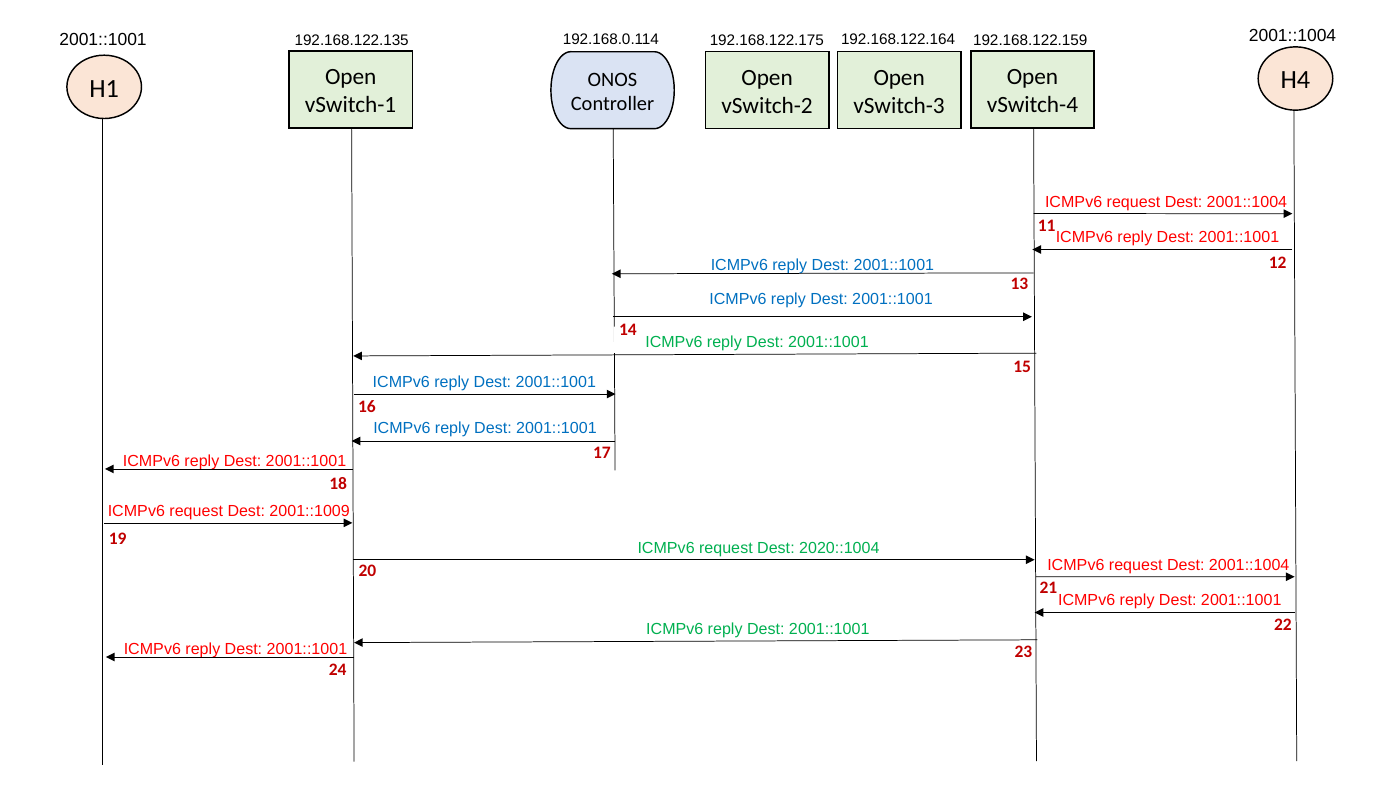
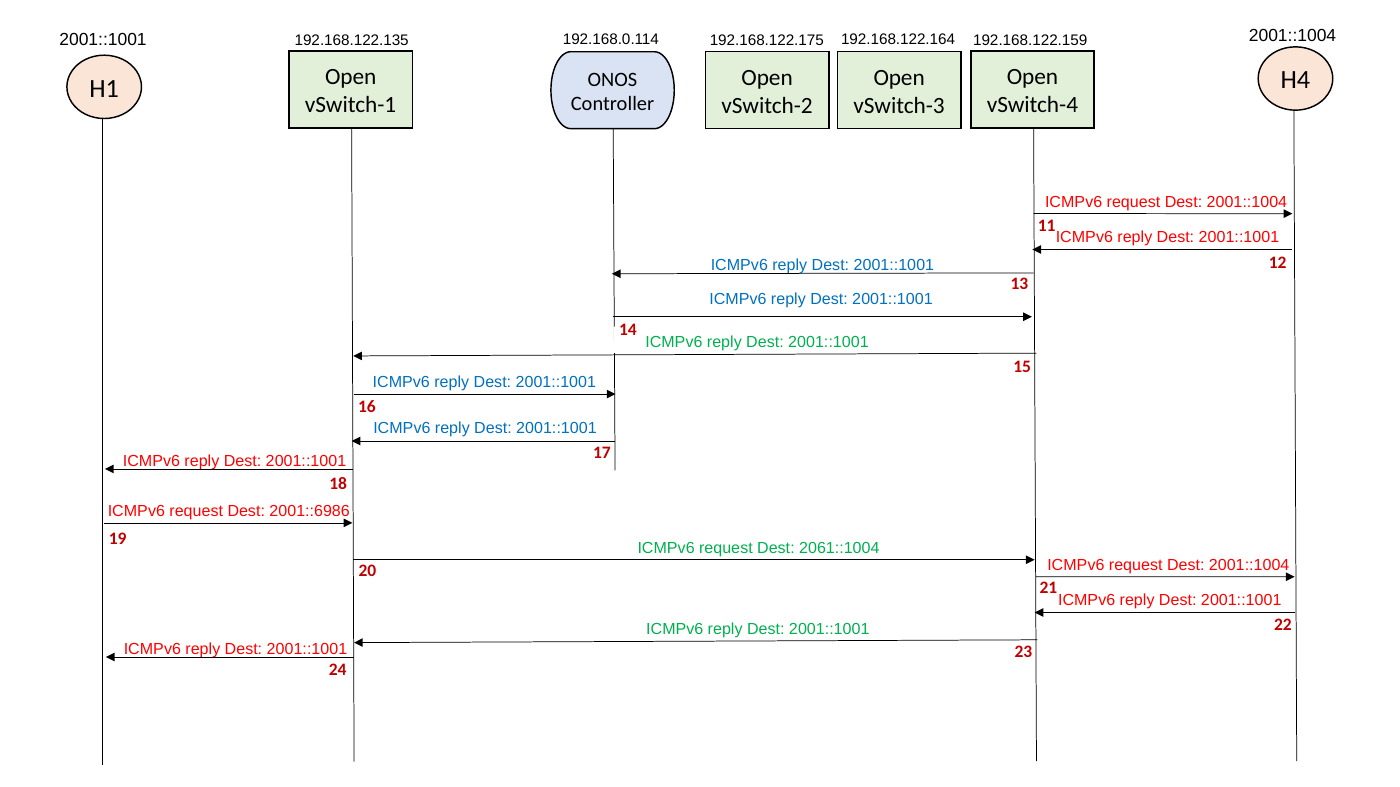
2001::1009: 2001::1009 -> 2001::6986 (310, 512)
2020::1004: 2020::1004 -> 2061::1004 (839, 548)
